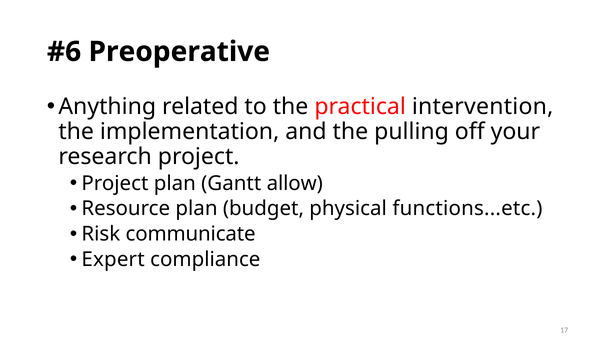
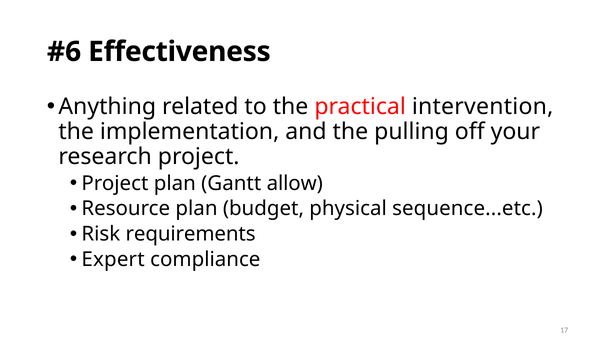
Preoperative: Preoperative -> Effectiveness (179, 52)
functions...etc: functions...etc -> sequence...etc (467, 209)
communicate: communicate -> requirements (191, 234)
